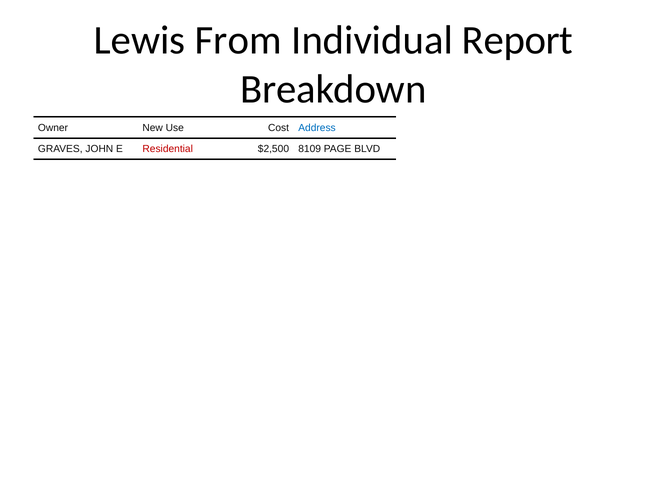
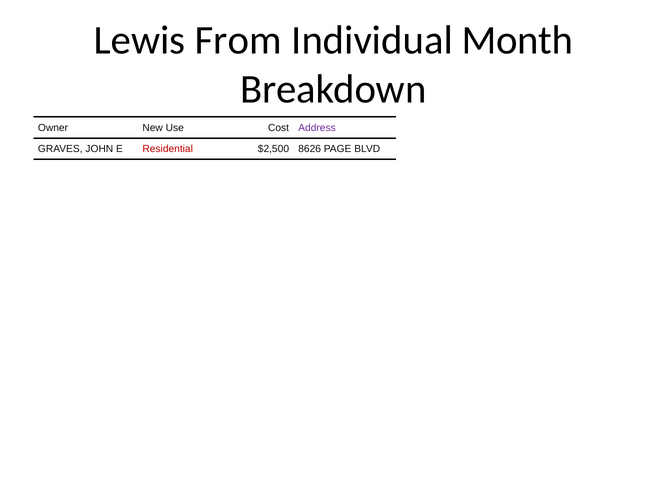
Report: Report -> Month (517, 40)
Address colour: blue -> purple (317, 127)
8109: 8109 -> 8626 (310, 149)
